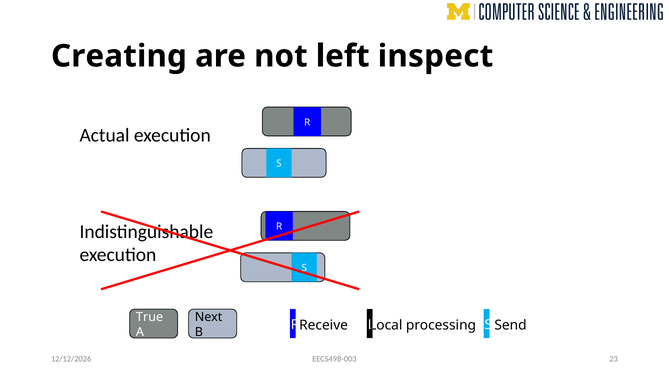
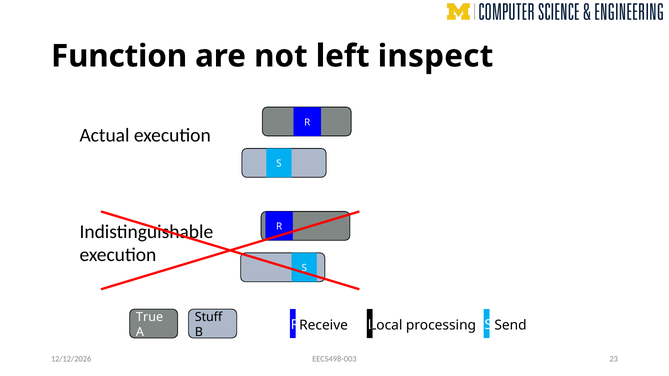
Creating: Creating -> Function (119, 56)
Next: Next -> Stuff (209, 317)
